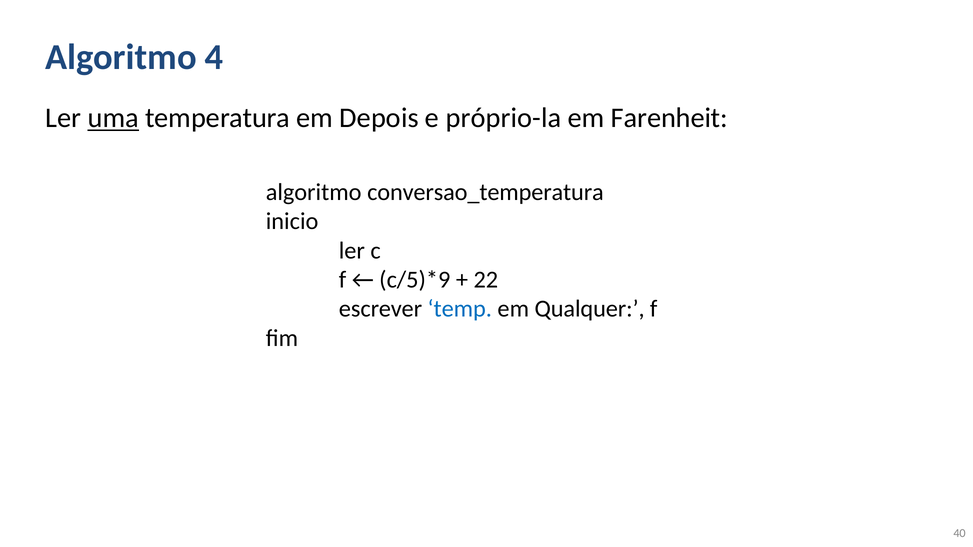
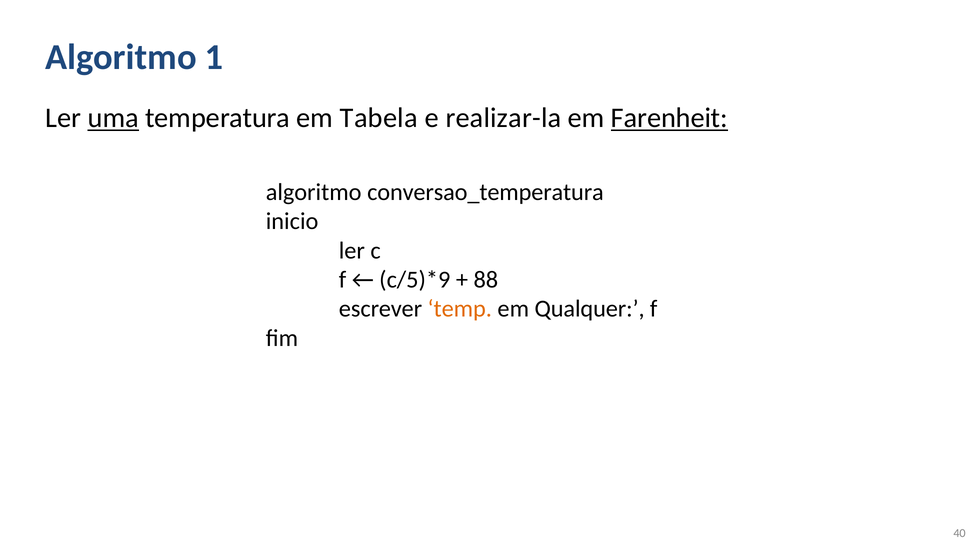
4: 4 -> 1 (214, 57)
Depois: Depois -> Tabela (379, 118)
próprio-la: próprio-la -> realizar-la (503, 118)
Farenheit underline: none -> present (669, 118)
22: 22 -> 88 (486, 280)
temp colour: blue -> orange (460, 309)
